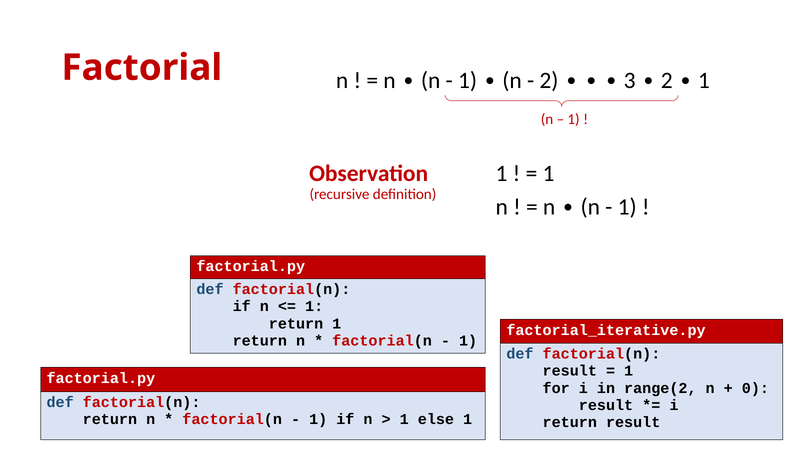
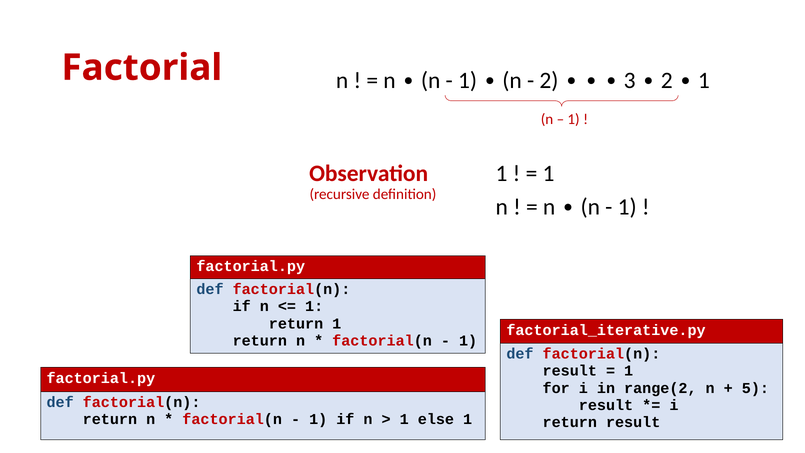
0: 0 -> 5 (755, 388)
